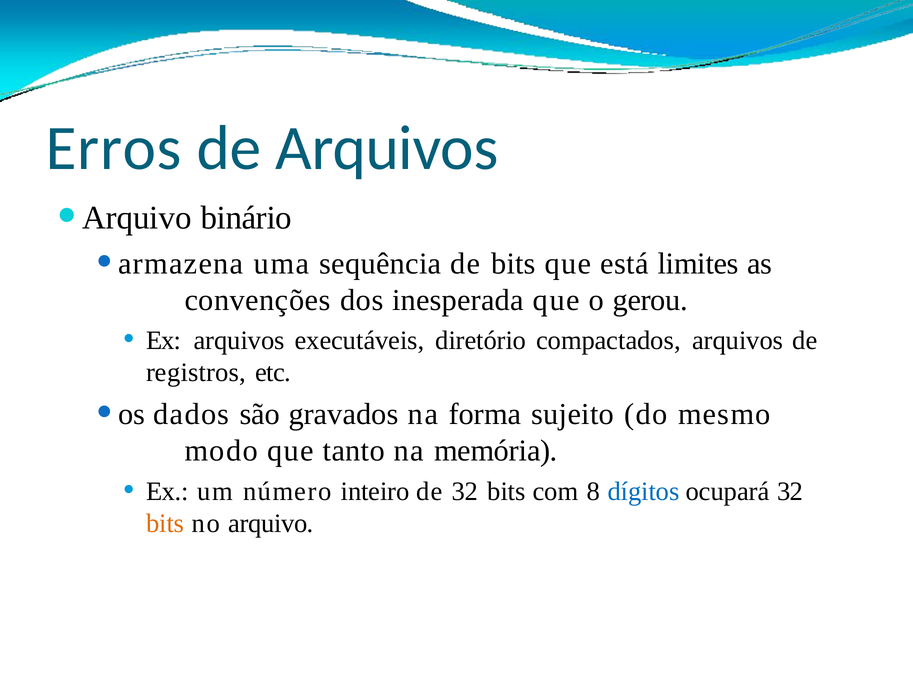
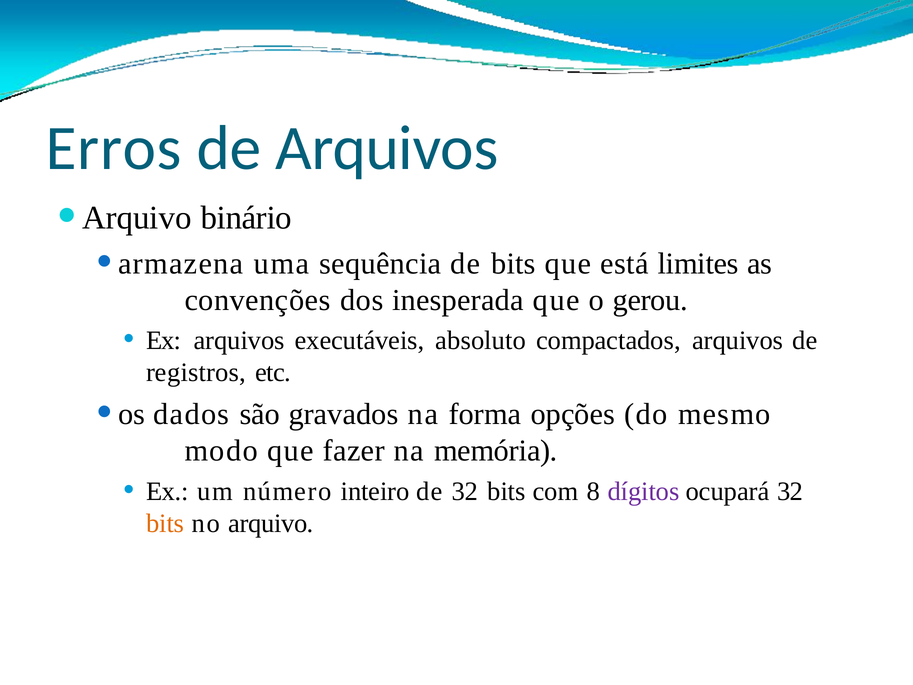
diretório: diretório -> absoluto (481, 340)
sujeito: sujeito -> opções (573, 414)
tanto: tanto -> fazer (354, 451)
dígitos colour: blue -> purple (644, 491)
